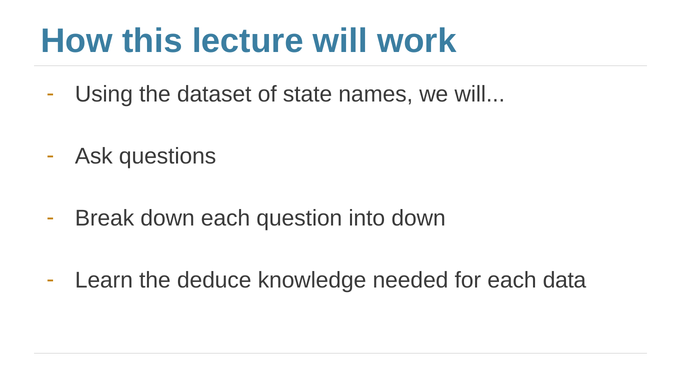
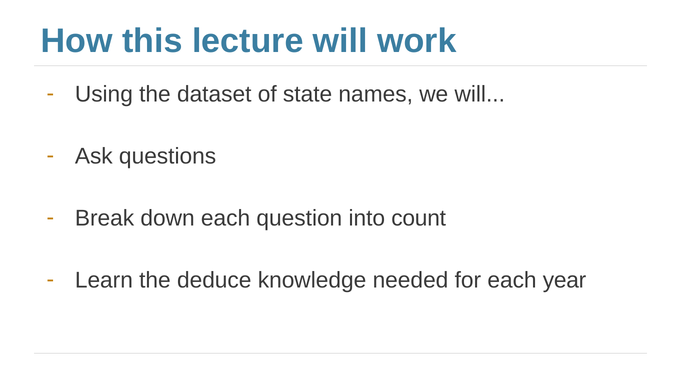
into down: down -> count (419, 218)
data: data -> year (565, 281)
